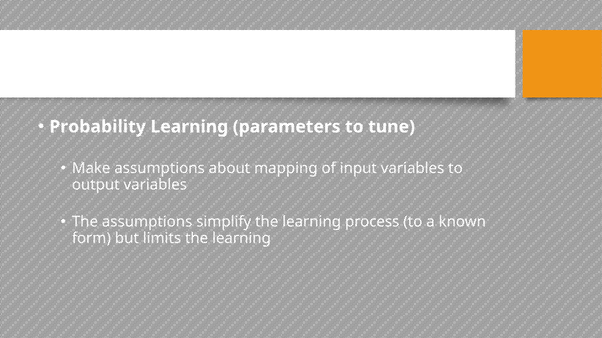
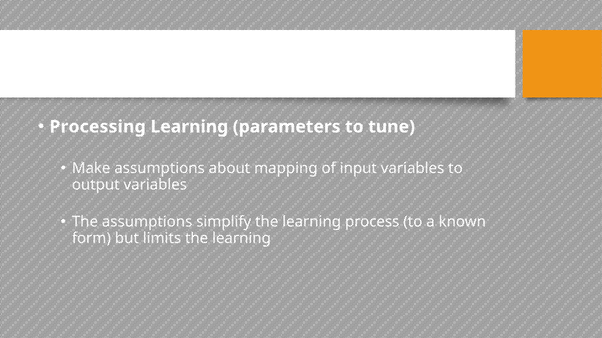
Probability: Probability -> Processing (98, 127)
